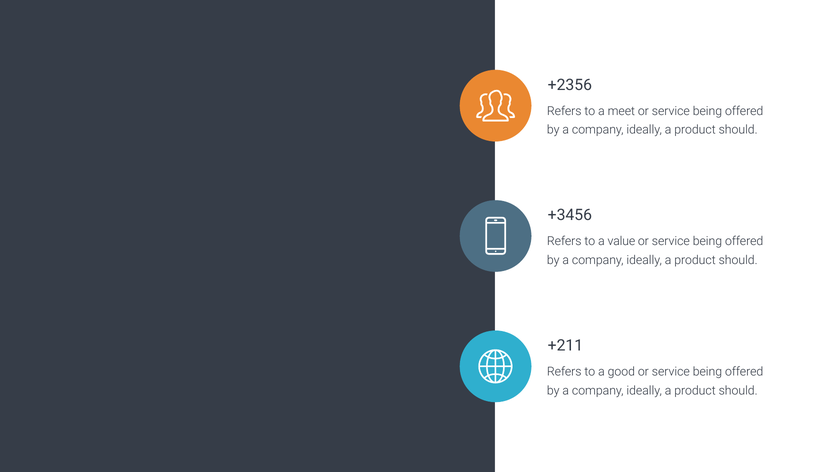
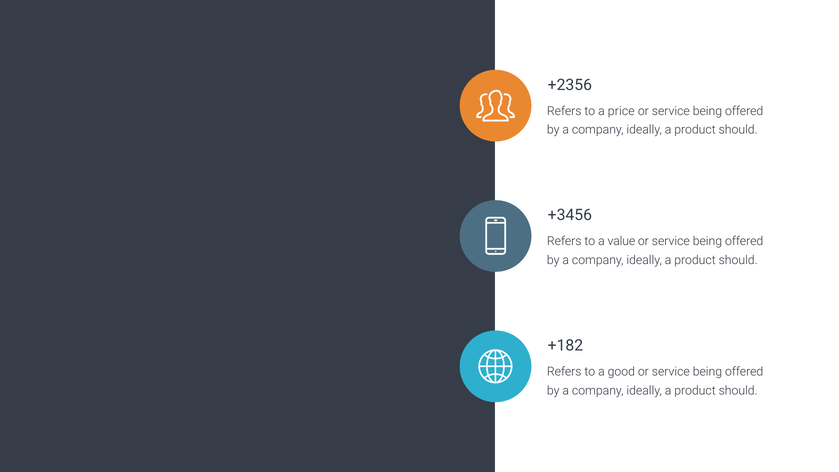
meet: meet -> price (621, 111)
+211: +211 -> +182 (565, 346)
